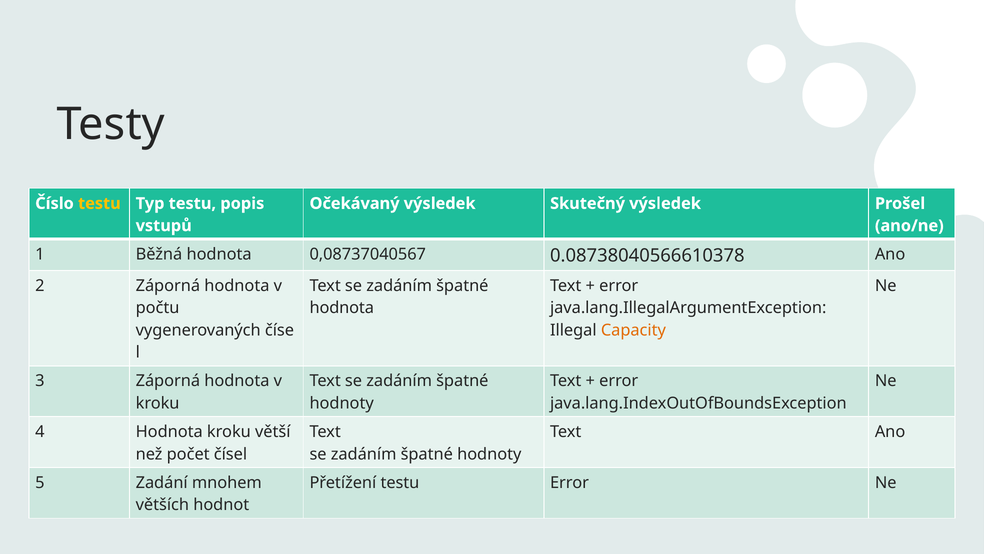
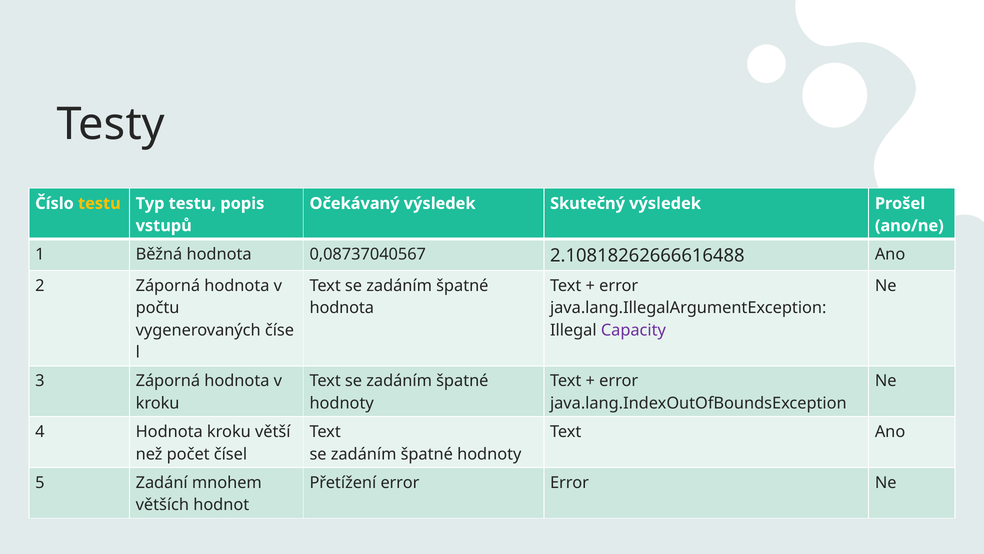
0.08738040566610378: 0.08738040566610378 -> 2.10818262666616488 (647, 256)
Capacity colour: orange -> purple (633, 330)
Přetížení testu: testu -> error (400, 482)
